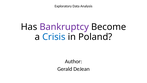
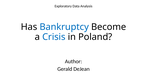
Bankruptcy colour: purple -> blue (64, 27)
